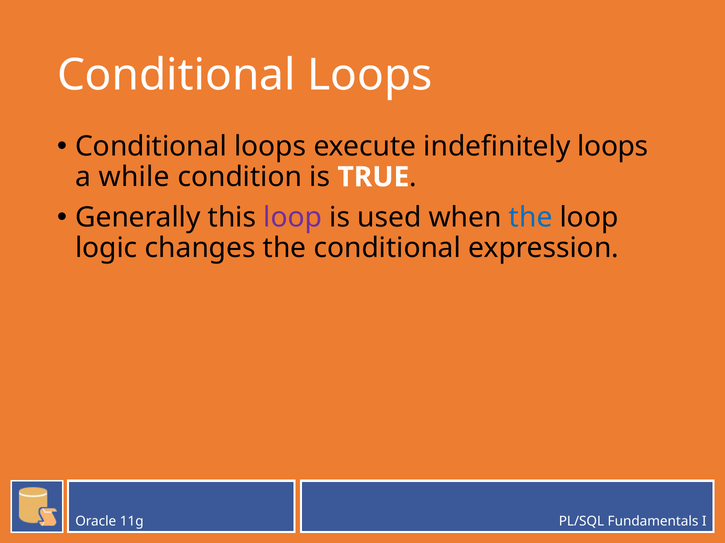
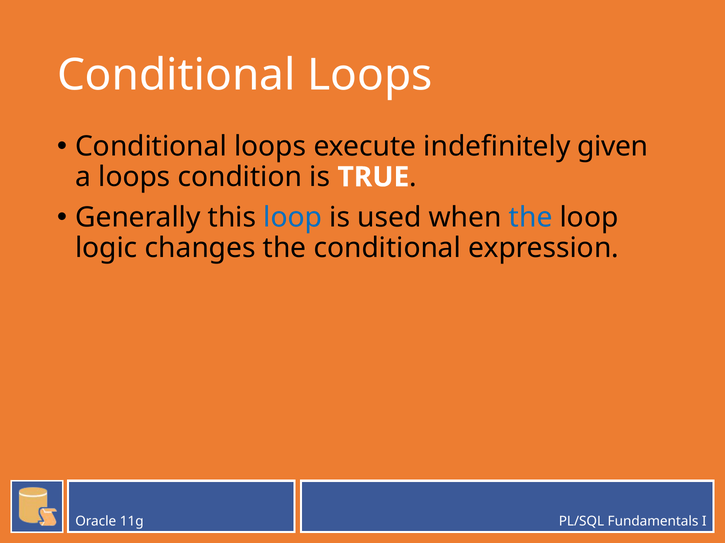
indefinitely loops: loops -> given (613, 147)
a while: while -> loops (134, 177)
loop colour: purple -> blue (293, 218)
